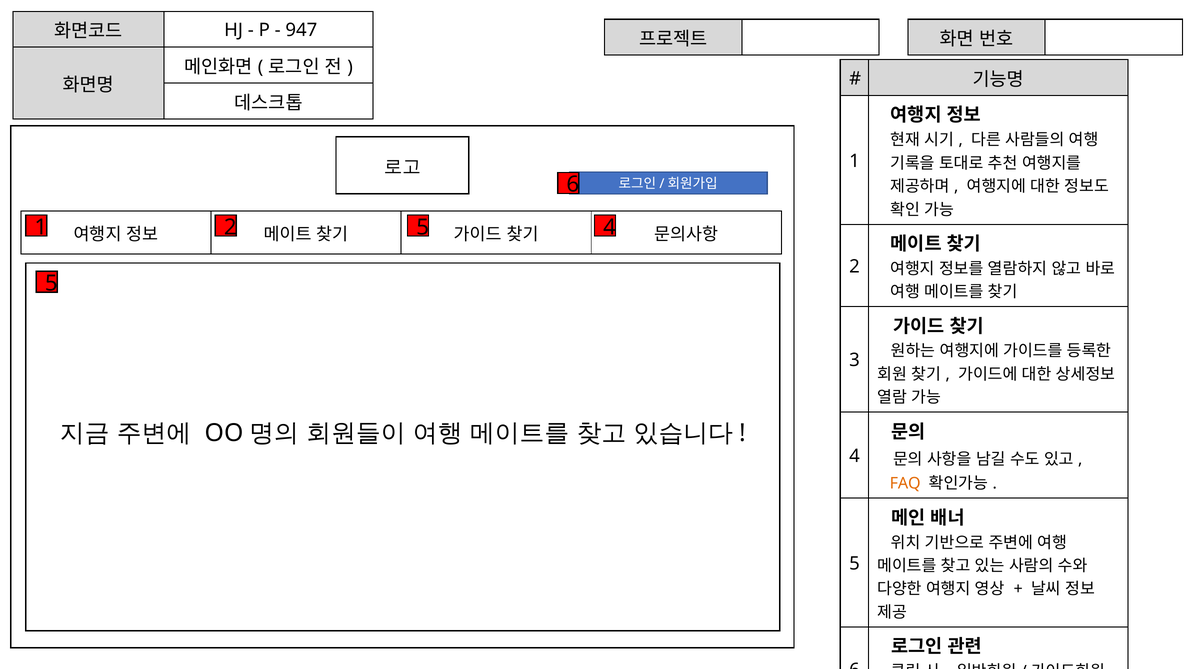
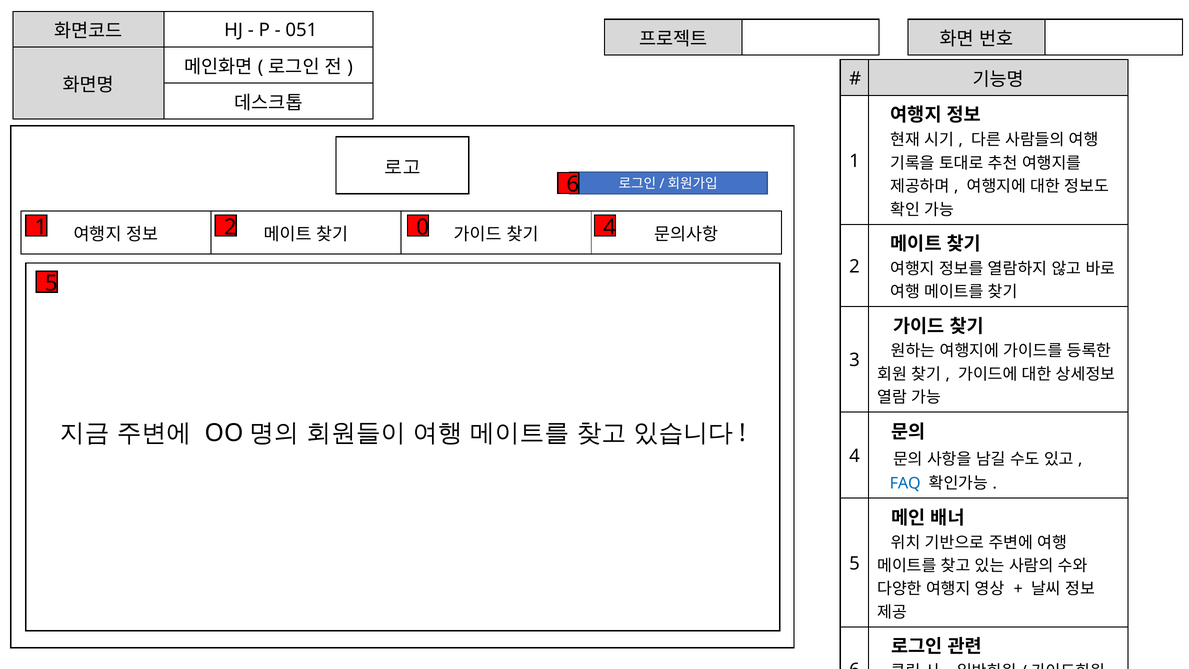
947: 947 -> 051 (301, 30)
2 5: 5 -> 0 (423, 227)
FAQ colour: orange -> blue (905, 483)
